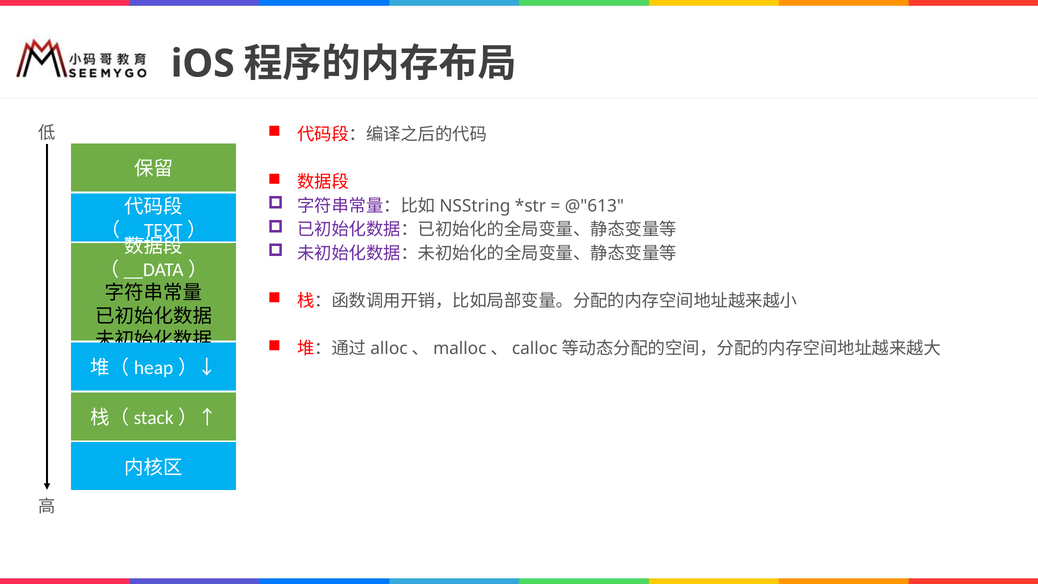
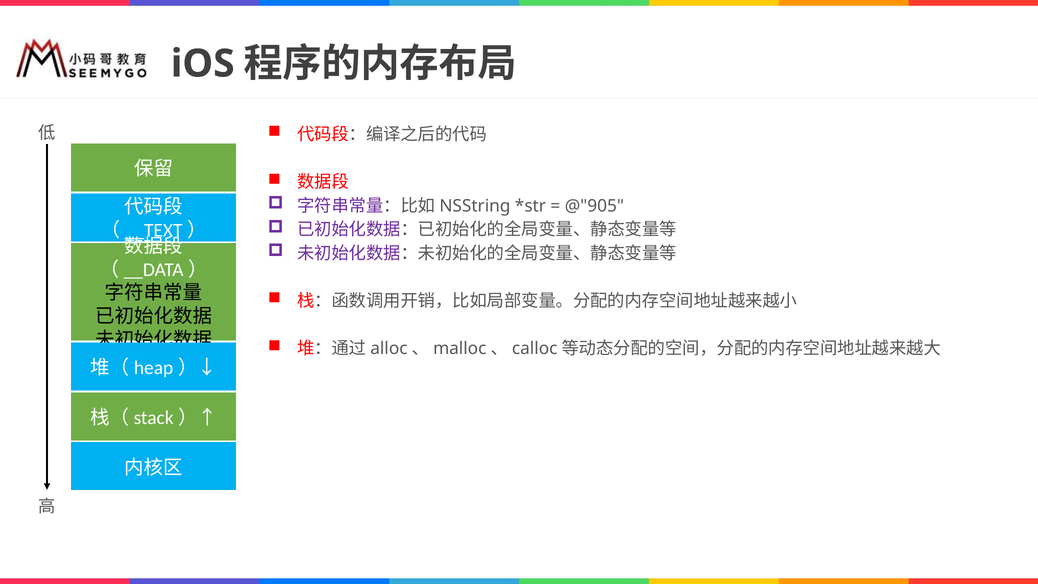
@"613: @"613 -> @"905 (594, 206)
